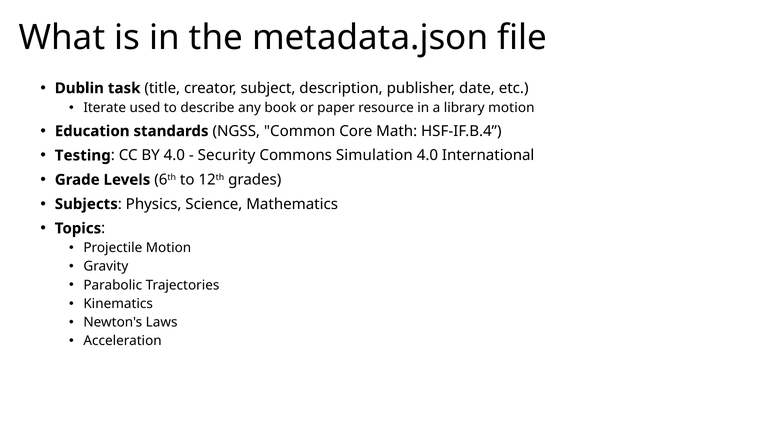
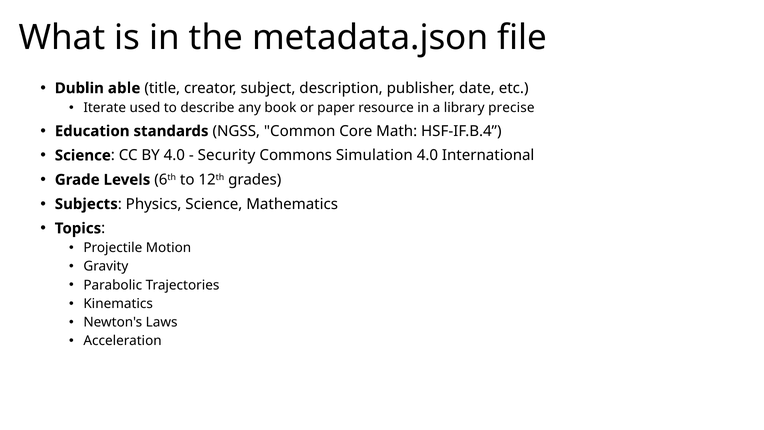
task: task -> able (124, 88)
library motion: motion -> precise (511, 108)
Testing: Testing -> Science (83, 155)
